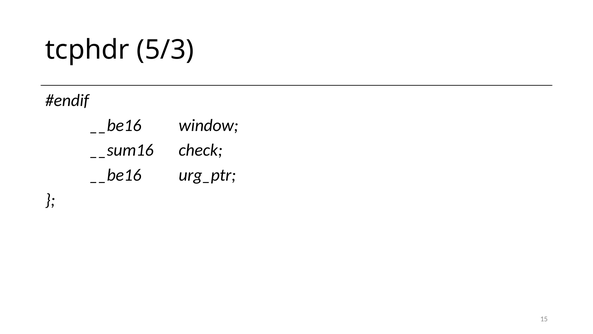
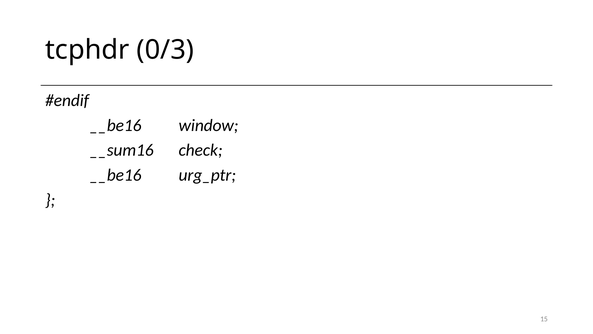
5/3: 5/3 -> 0/3 (165, 50)
